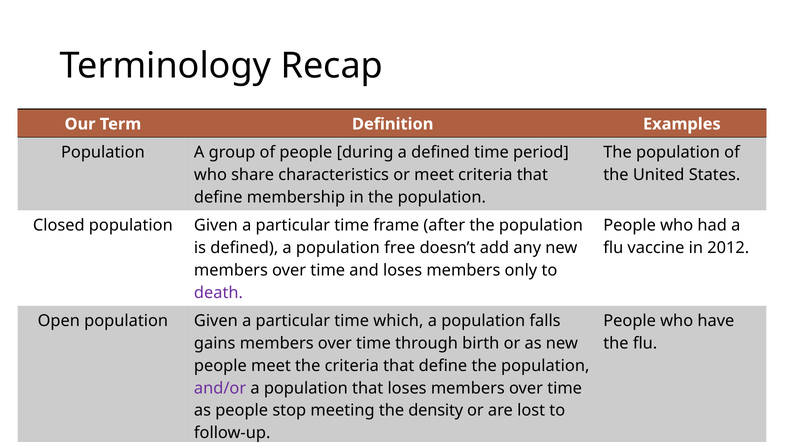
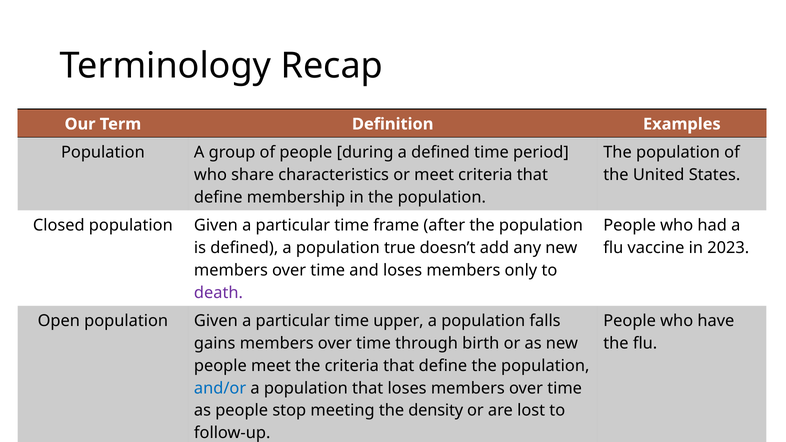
free: free -> true (400, 248)
2012: 2012 -> 2023 (728, 248)
which: which -> upper (398, 321)
and/or colour: purple -> blue (220, 388)
